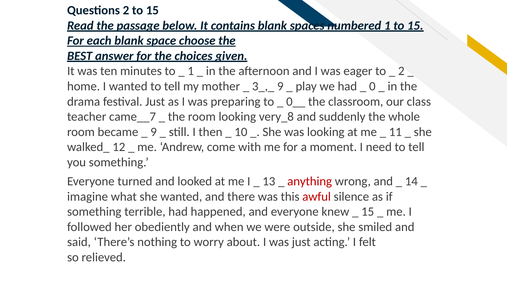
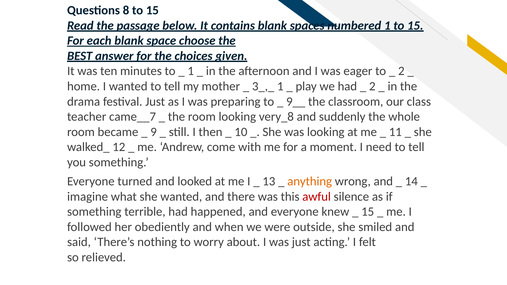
Questions 2: 2 -> 8 (126, 10)
3_,_ 9: 9 -> 1 (280, 86)
0: 0 -> 2 (372, 86)
0__: 0__ -> 9__ (296, 102)
anything colour: red -> orange (310, 181)
